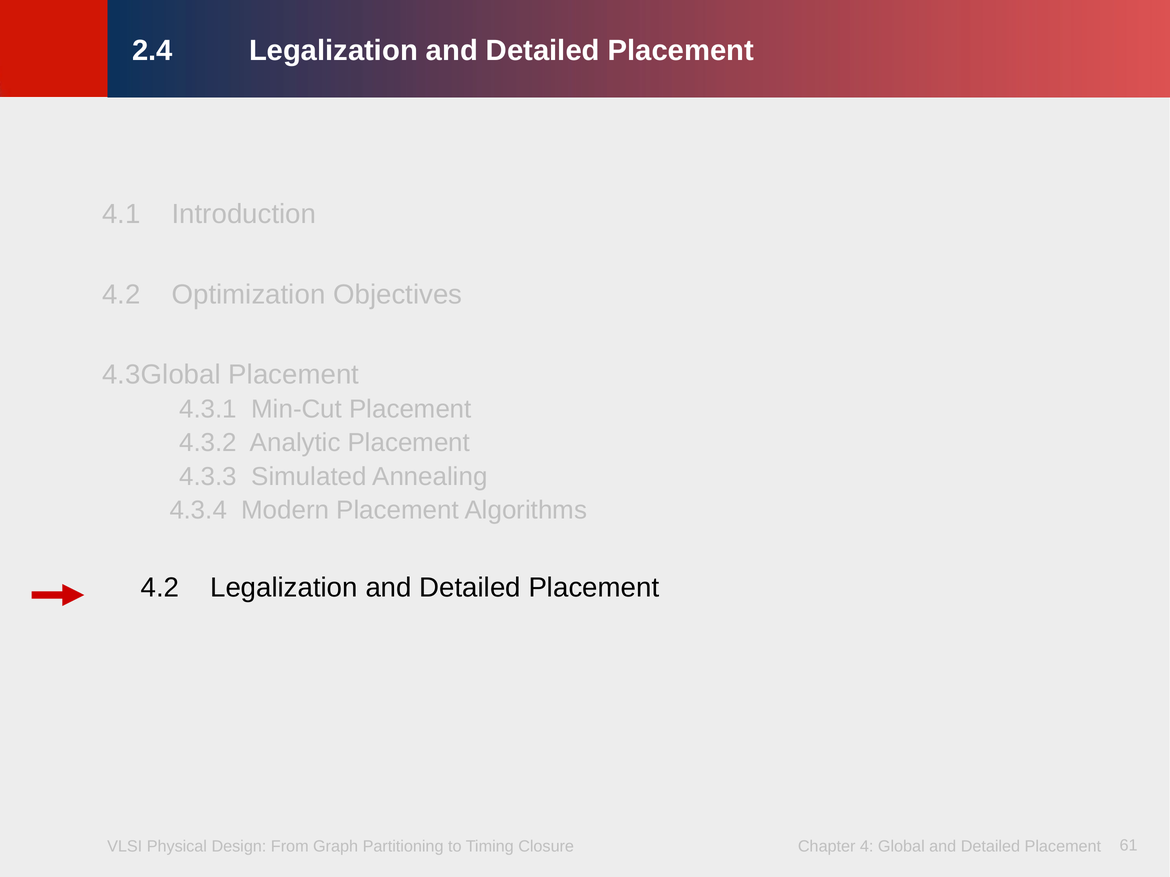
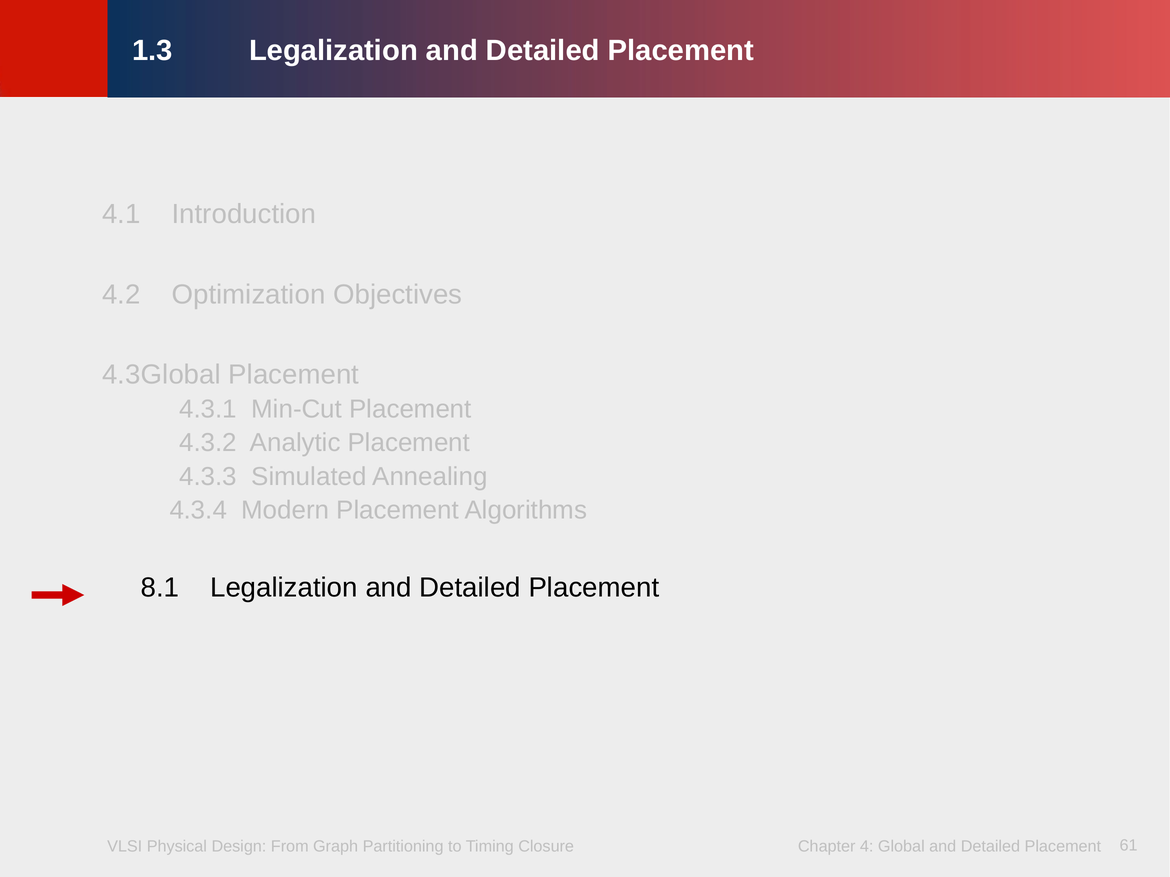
2.4: 2.4 -> 1.3 (152, 51)
4.2: 4.2 -> 8.1 (160, 588)
